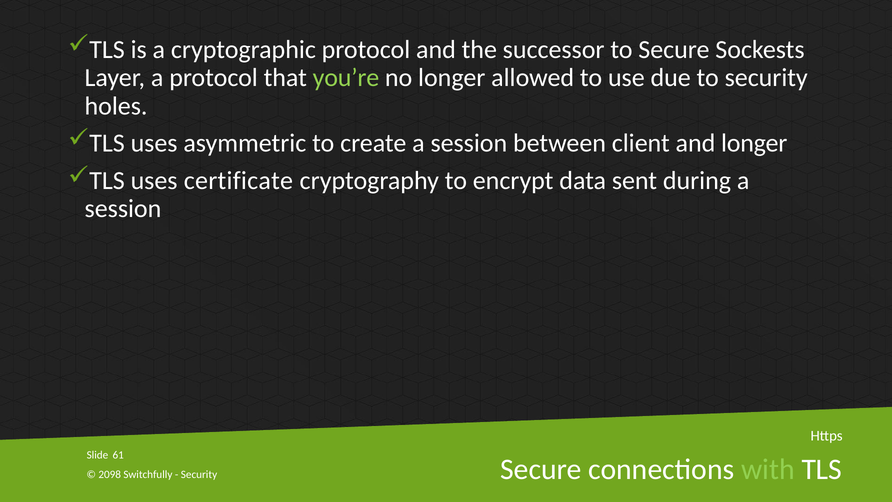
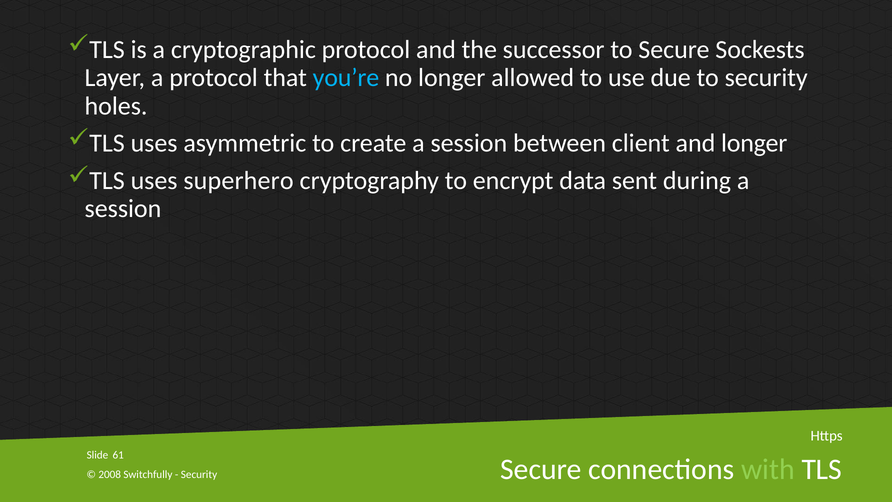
you’re colour: light green -> light blue (346, 78)
certificate: certificate -> superhero (239, 181)
2098: 2098 -> 2008 (110, 474)
